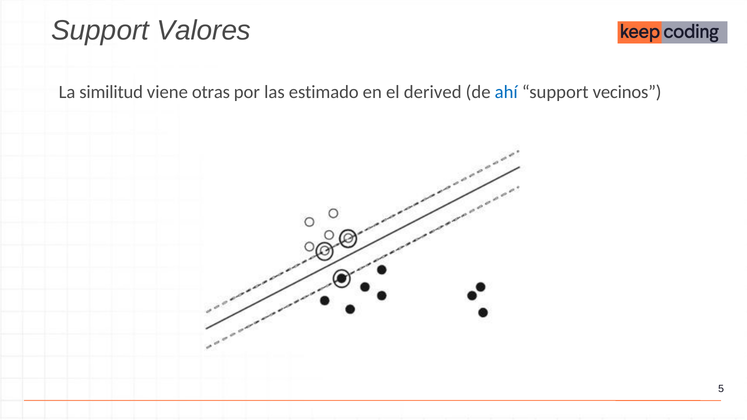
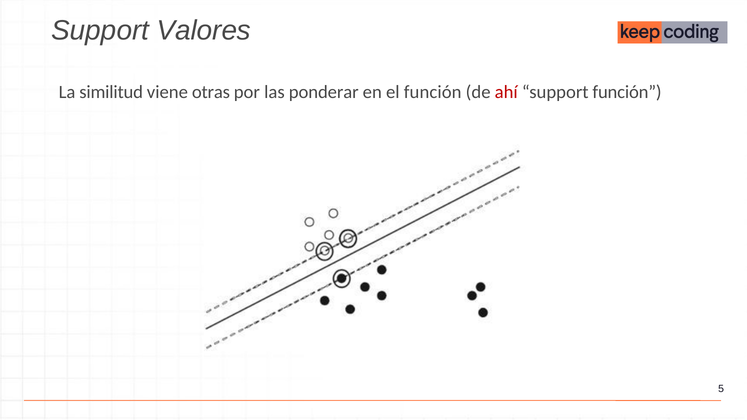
estimado: estimado -> ponderar (324, 92)
el derived: derived -> función (433, 92)
ahí colour: blue -> red (506, 92)
support vecinos: vecinos -> función (627, 92)
